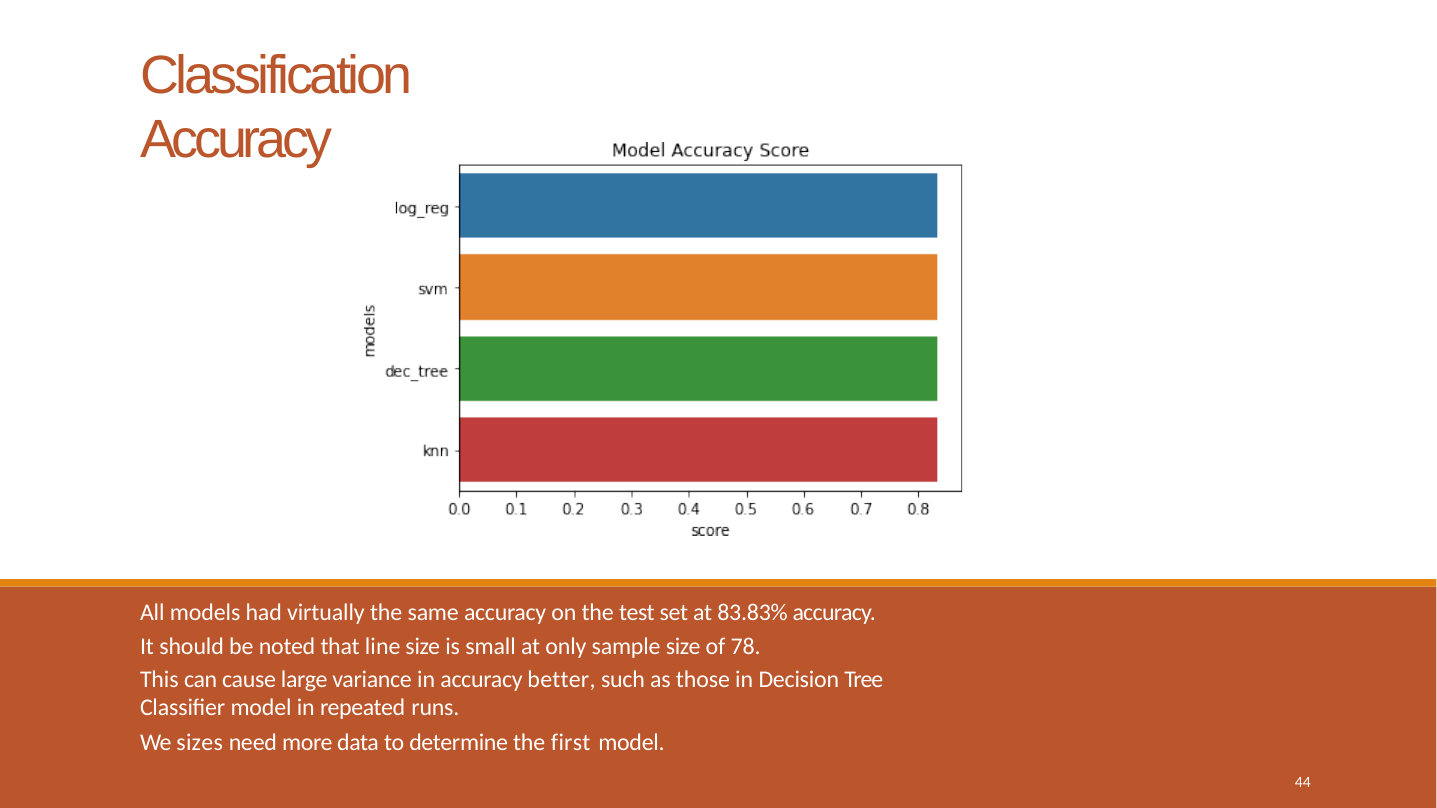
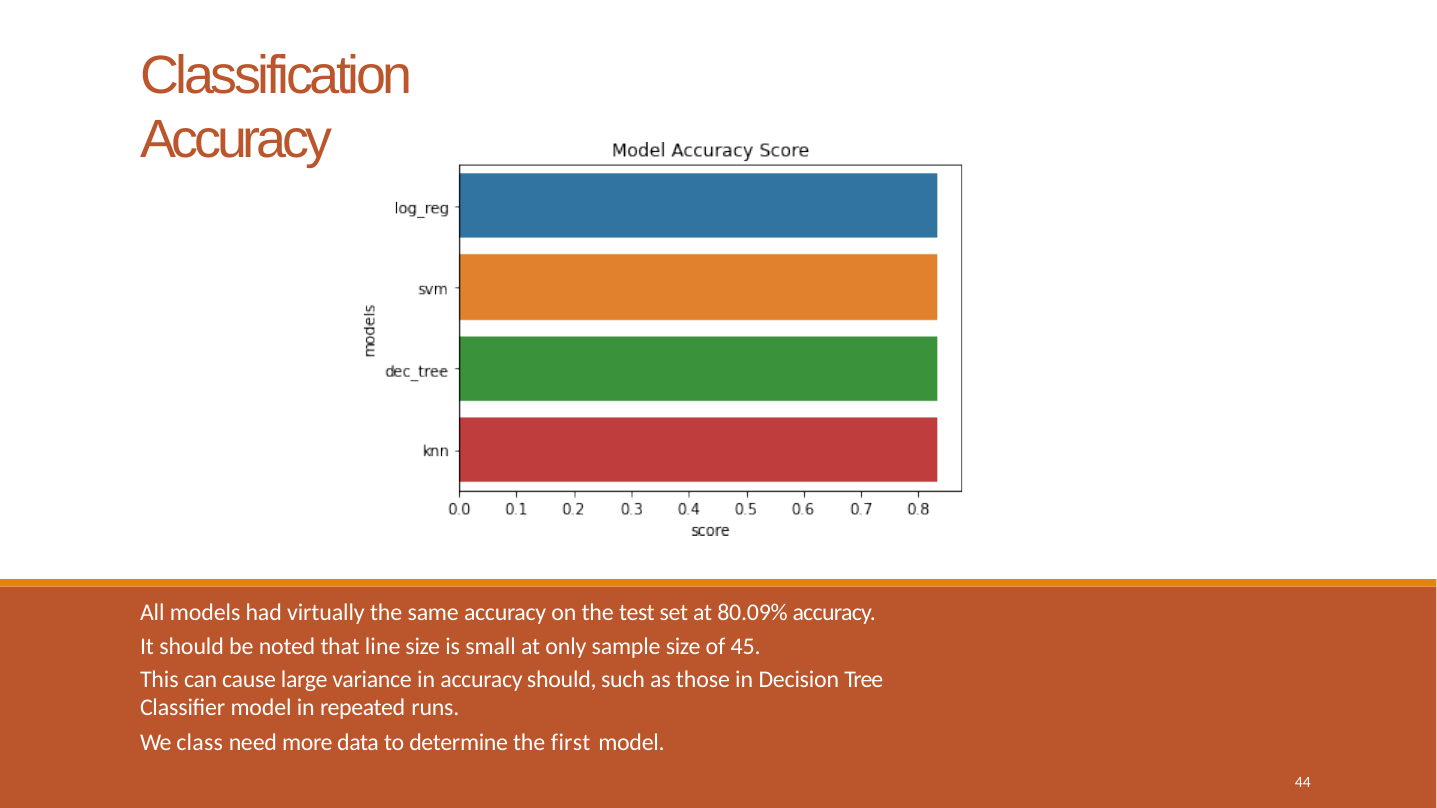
83.83%: 83.83% -> 80.09% (753, 613)
78: 78 -> 45 (746, 647)
accuracy better: better -> should (562, 680)
sizes: sizes -> class (200, 743)
